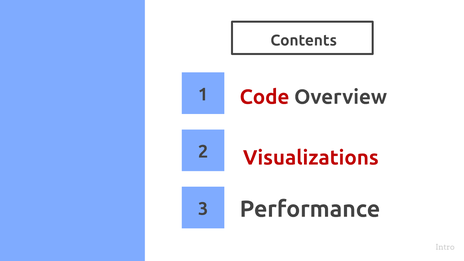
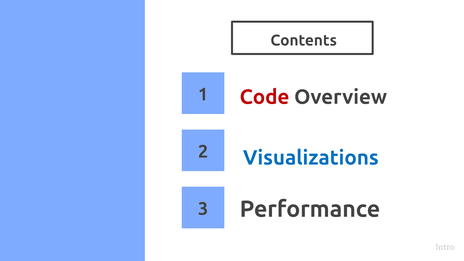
Visualizations colour: red -> blue (311, 158)
